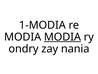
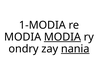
nania underline: none -> present (75, 48)
